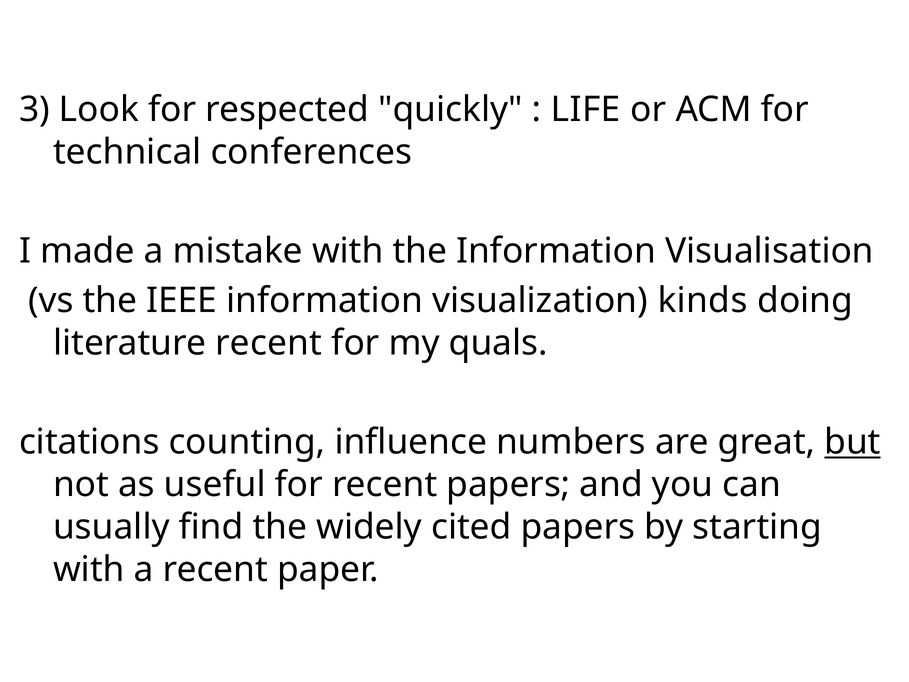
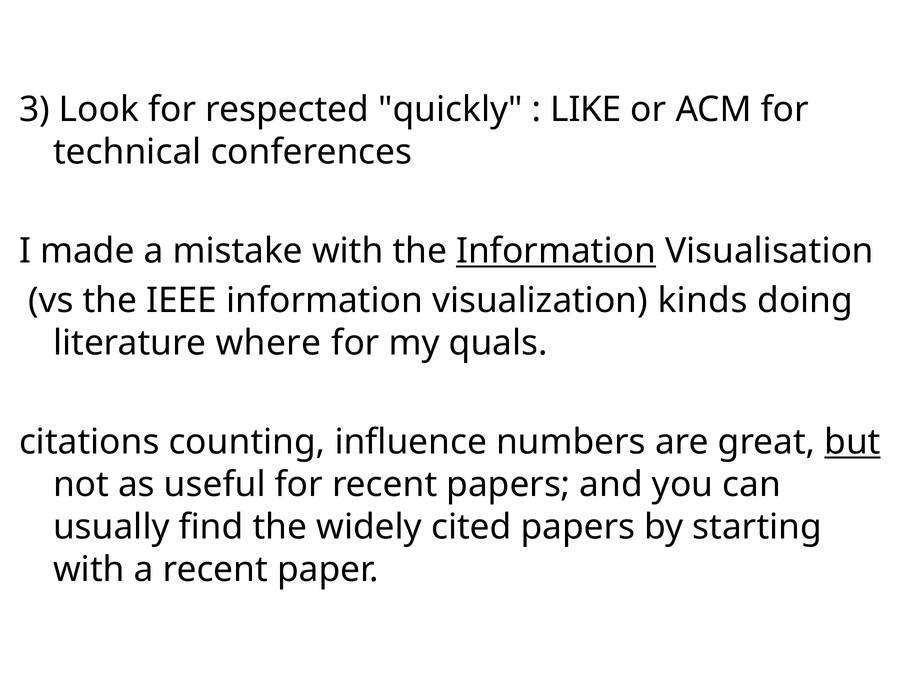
LIFE: LIFE -> LIKE (586, 110)
Information underline: none -> present (556, 251)
literature recent: recent -> where (269, 343)
